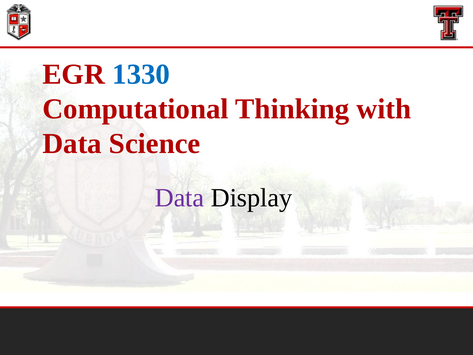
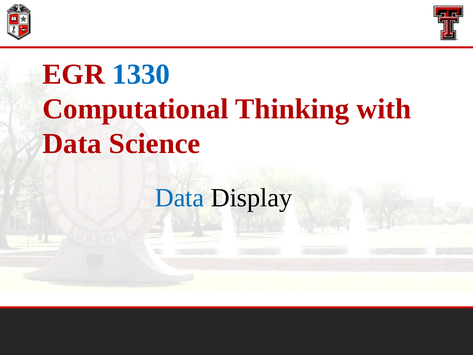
Data colour: purple -> blue (179, 198)
